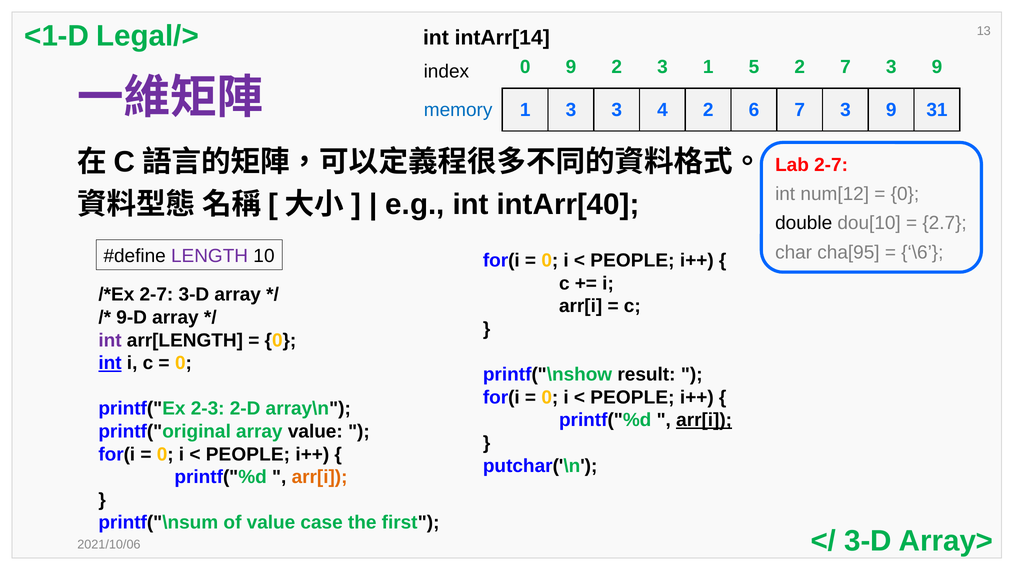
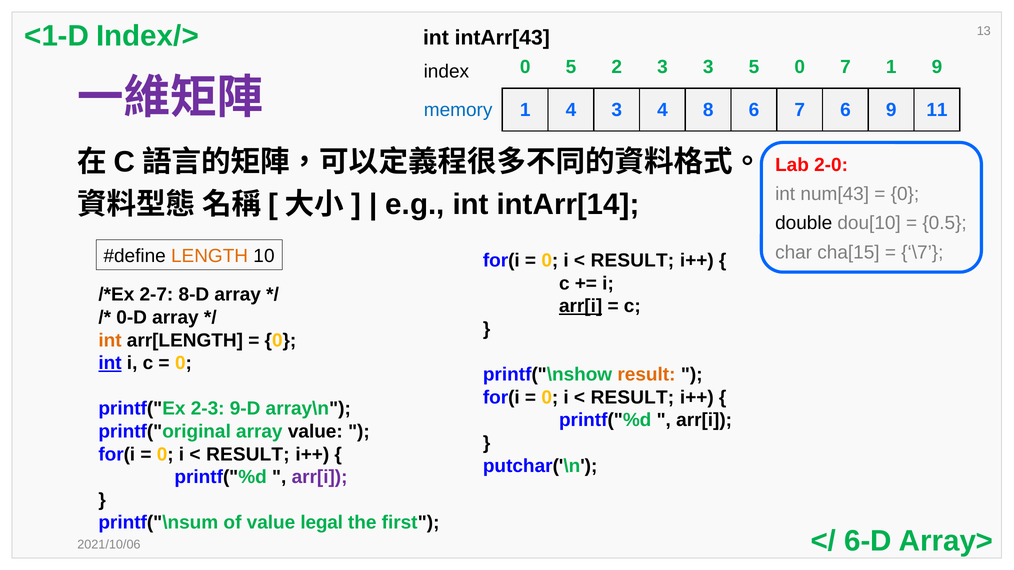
Legal/>: Legal/> -> Index/> (147, 36)
intArr[14: intArr[14 -> intArr[43 (502, 38)
0 9: 9 -> 5 (571, 67)
3 1: 1 -> 3 (708, 67)
5 2: 2 -> 0 (800, 67)
3: 3 -> 1 (891, 67)
1 3: 3 -> 4 (571, 110)
4 2: 2 -> 8 (708, 110)
6 7 3: 3 -> 6 (845, 110)
31: 31 -> 11 (937, 110)
Lab 2-7: 2-7 -> 2-0 (831, 165)
num[12: num[12 -> num[43 (835, 194)
intArr[40: intArr[40 -> intArr[14 (568, 205)
2.7: 2.7 -> 0.5 (945, 223)
cha[95: cha[95 -> cha[15 (848, 252)
\6: \6 -> \7 (922, 252)
LENGTH colour: purple -> orange (210, 256)
PEOPLE: PEOPLE -> RESULT (632, 261)
2-7 3-D: 3-D -> 8-D (194, 295)
arr[i underline: none -> present (581, 306)
9-D: 9-D -> 0-D (132, 318)
int colour: purple -> orange (110, 341)
result colour: black -> orange (646, 375)
PEOPLE: PEOPLE -> RESULT (632, 398)
2-D: 2-D -> 9-D (245, 409)
arr[i underline: present -> none (704, 420)
PEOPLE: PEOPLE -> RESULT (248, 455)
arr[i colour: orange -> purple (320, 477)
case: case -> legal (322, 523)
3-D: 3-D -> 6-D (868, 541)
